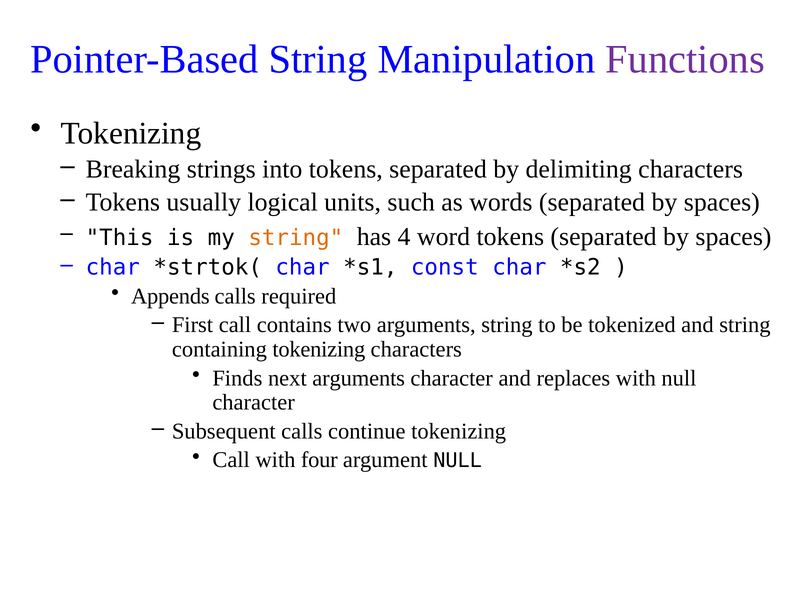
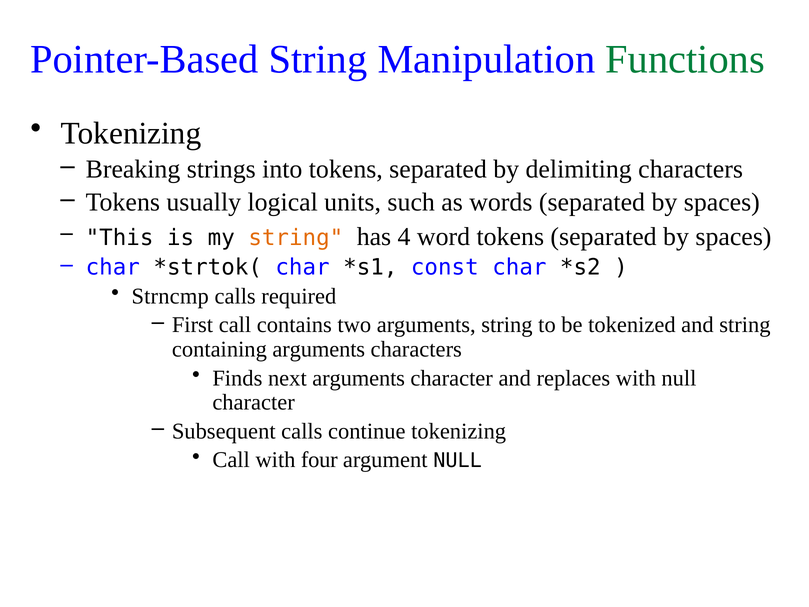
Functions colour: purple -> green (685, 59)
Appends: Appends -> Strncmp (170, 296)
containing tokenizing: tokenizing -> arguments (319, 349)
